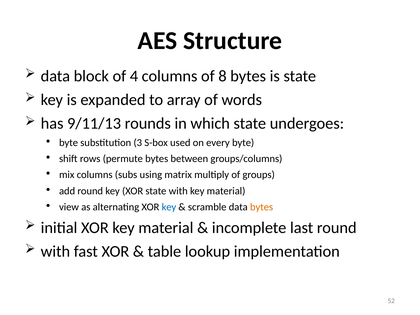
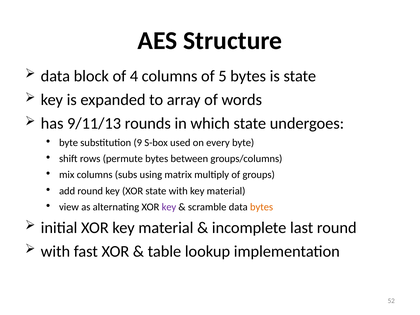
8: 8 -> 5 (222, 76)
3: 3 -> 9 (138, 143)
key colour: blue -> purple (169, 207)
